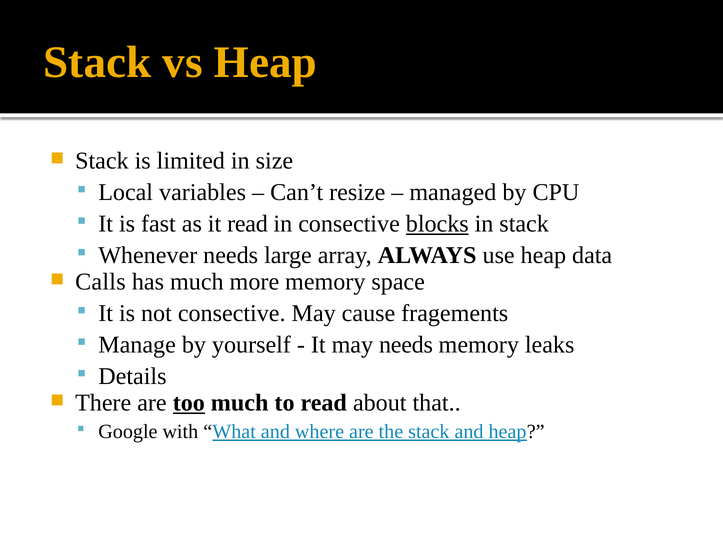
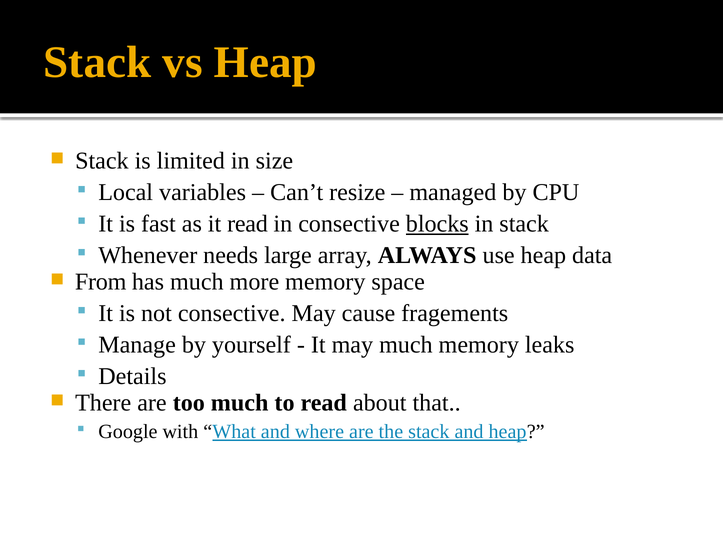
Calls: Calls -> From (101, 282)
may needs: needs -> much (406, 345)
too underline: present -> none (189, 403)
